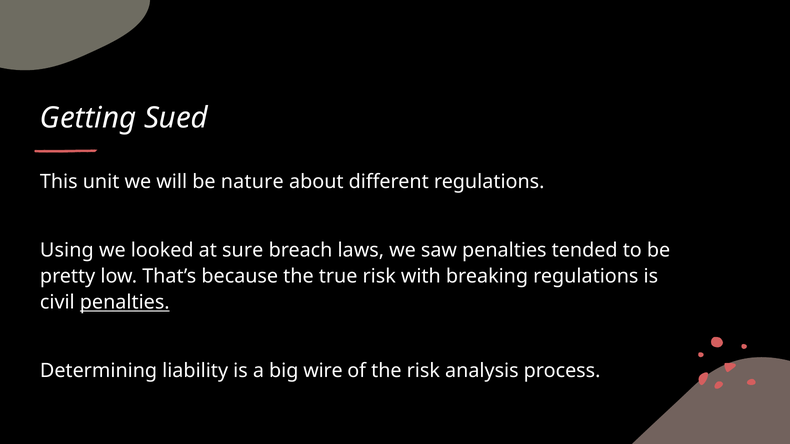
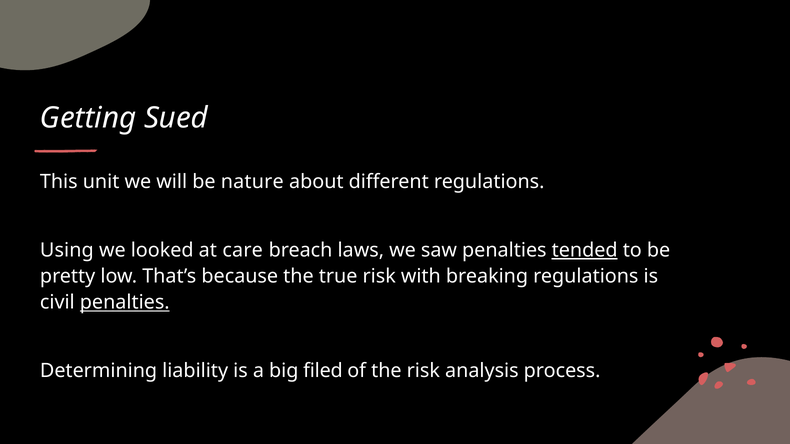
sure: sure -> care (243, 251)
tended underline: none -> present (585, 251)
wire: wire -> filed (323, 371)
